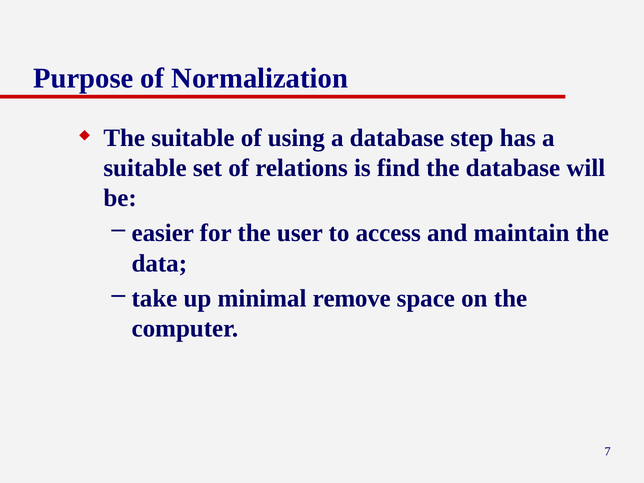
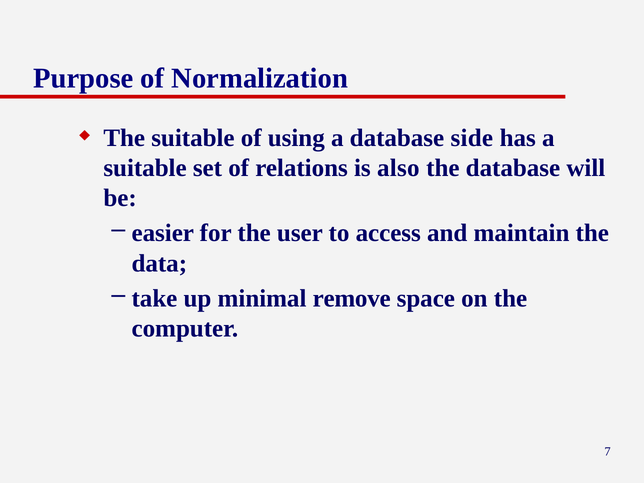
step: step -> side (472, 138)
find: find -> also (398, 168)
